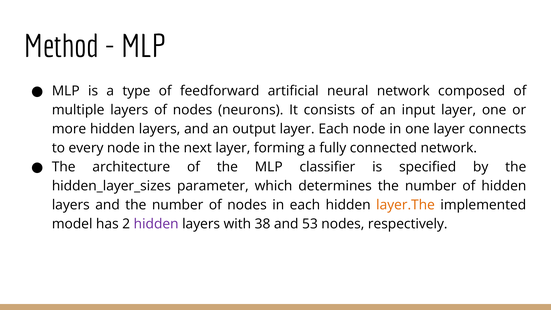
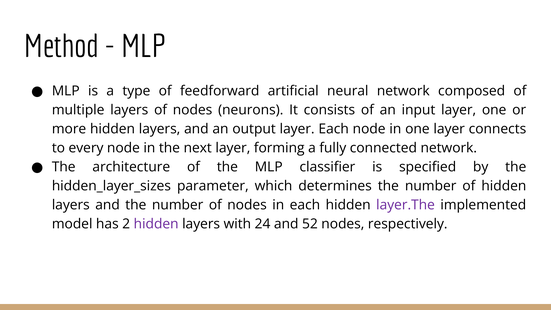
layer.The colour: orange -> purple (406, 205)
38: 38 -> 24 (263, 224)
53: 53 -> 52 (310, 224)
